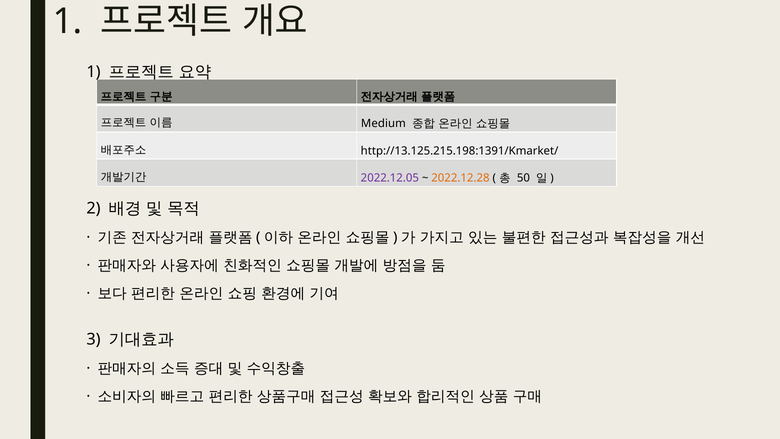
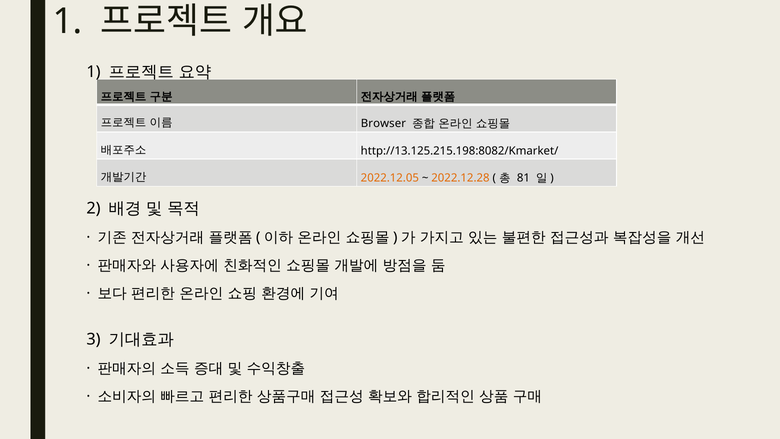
Medium: Medium -> Browser (383, 124)
http://13.125.215.198:1391/Kmarket/: http://13.125.215.198:1391/Kmarket/ -> http://13.125.215.198:8082/Kmarket/ (460, 151)
2022.12.05 colour: purple -> orange (390, 178)
50: 50 -> 81 (523, 178)
